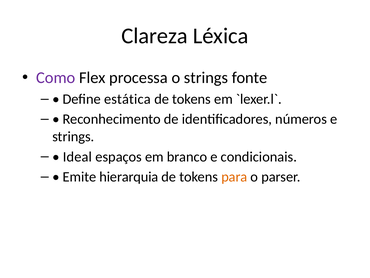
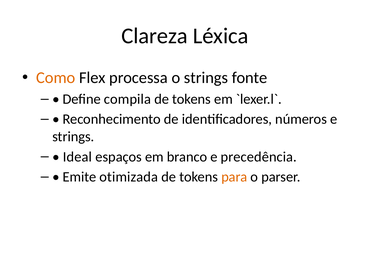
Como colour: purple -> orange (56, 78)
estática: estática -> compila (127, 99)
condicionais: condicionais -> precedência (259, 156)
hierarquia: hierarquia -> otimizada (129, 177)
